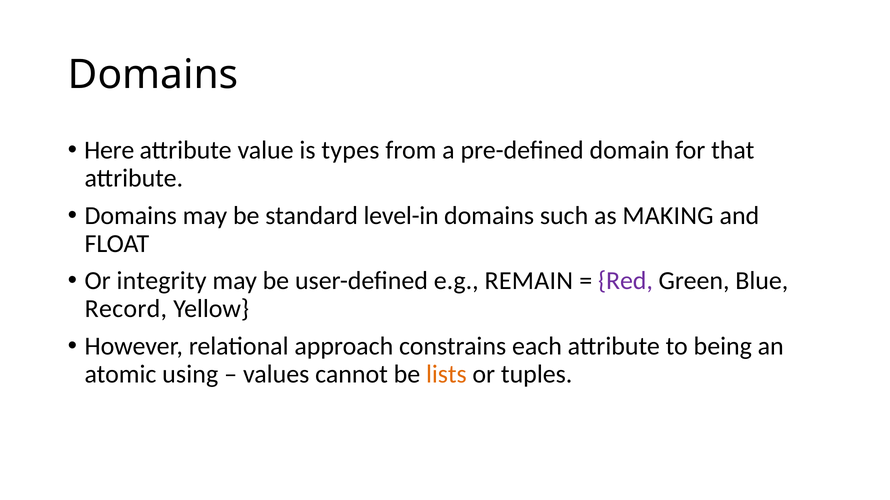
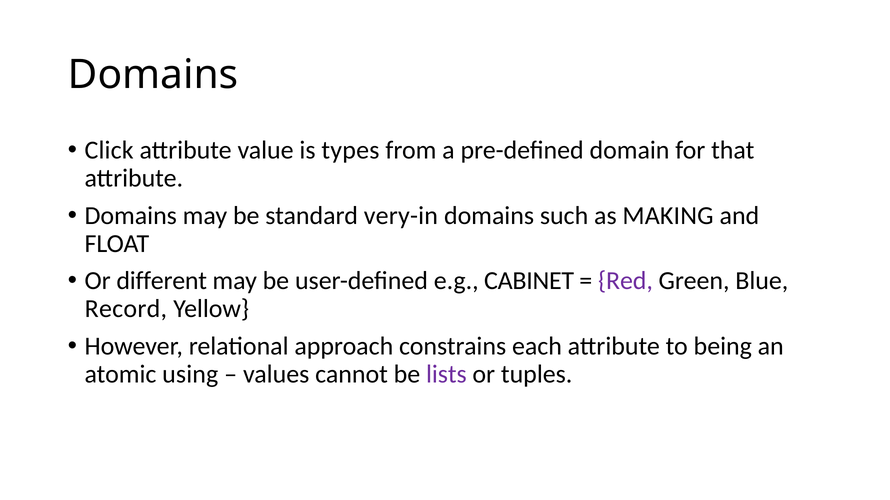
Here: Here -> Click (109, 150)
level-in: level-in -> very-in (401, 216)
integrity: integrity -> different (162, 281)
REMAIN: REMAIN -> CABINET (529, 281)
lists colour: orange -> purple (446, 375)
